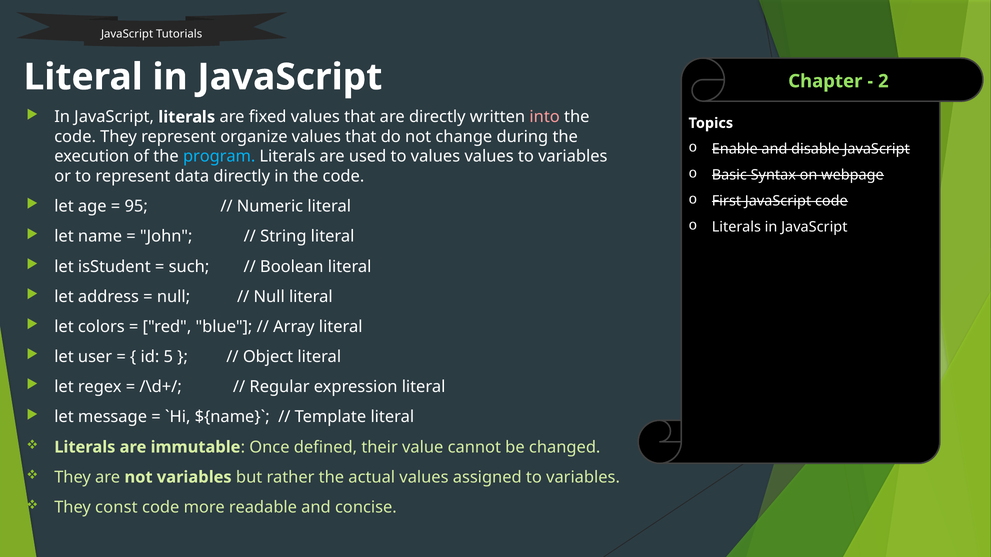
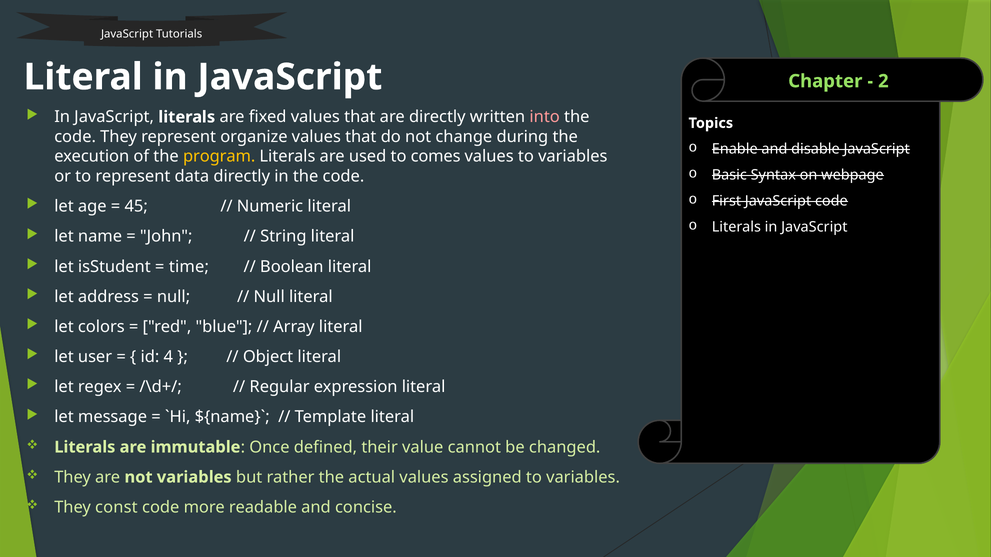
program colour: light blue -> yellow (219, 157)
to values: values -> comes (436, 157)
95: 95 -> 45 (136, 207)
such: such -> time (189, 267)
5: 5 -> 4 (168, 357)
